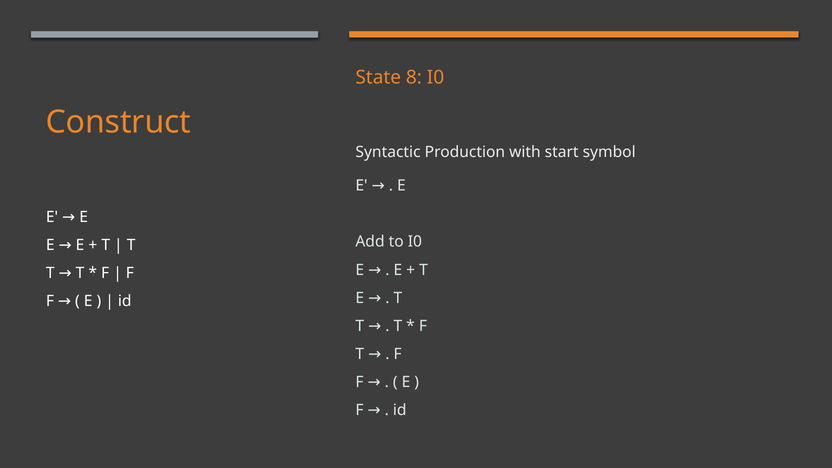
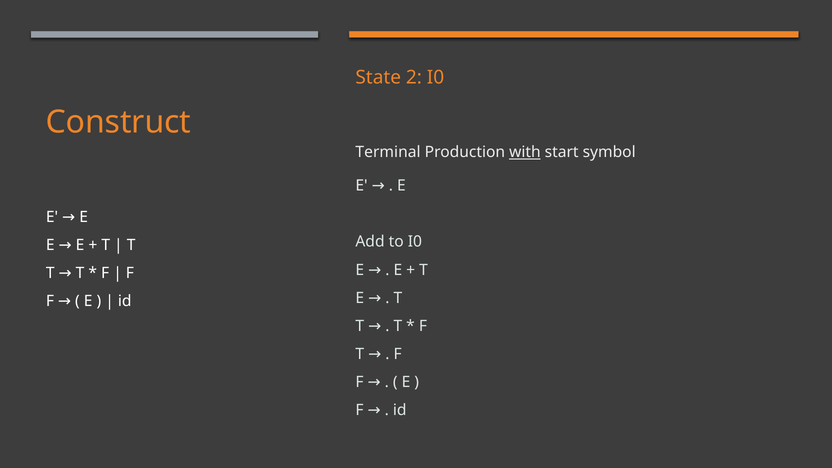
8: 8 -> 2 (414, 78)
Syntactic: Syntactic -> Terminal (388, 152)
with underline: none -> present (525, 152)
